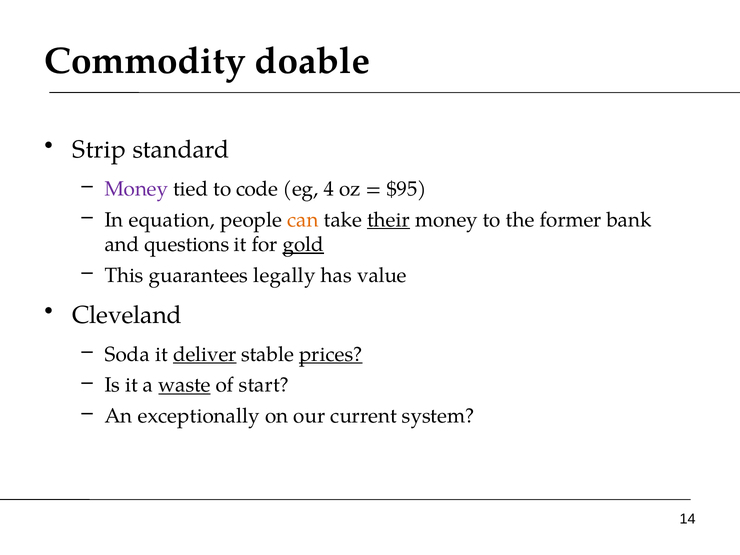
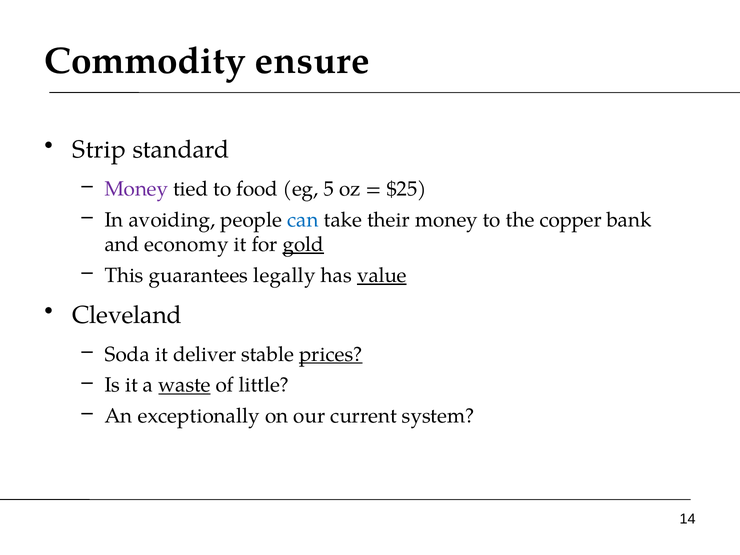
doable: doable -> ensure (312, 61)
code: code -> food (257, 189)
4: 4 -> 5 (329, 189)
$95: $95 -> $25 (407, 189)
equation: equation -> avoiding (172, 220)
can colour: orange -> blue (303, 220)
their underline: present -> none (389, 220)
former: former -> copper (571, 220)
questions: questions -> economy (187, 244)
value underline: none -> present (382, 275)
deliver underline: present -> none (205, 354)
start: start -> little (264, 385)
